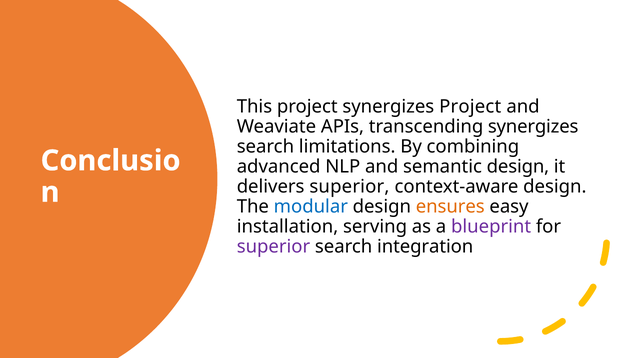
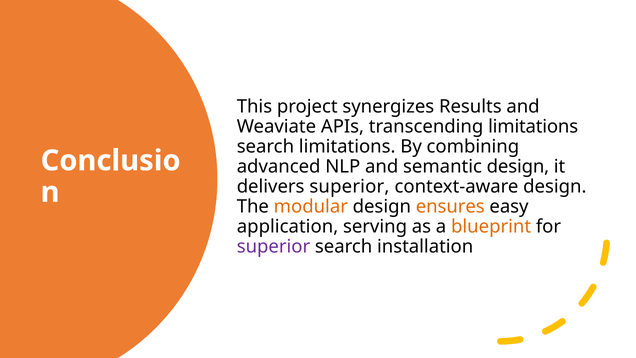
Project: Project -> Results (470, 106)
synergizes: synergizes -> limitations (533, 126)
modular colour: blue -> orange (311, 206)
installation: installation -> application (288, 226)
blueprint colour: purple -> orange (491, 226)
integration: integration -> installation (425, 246)
